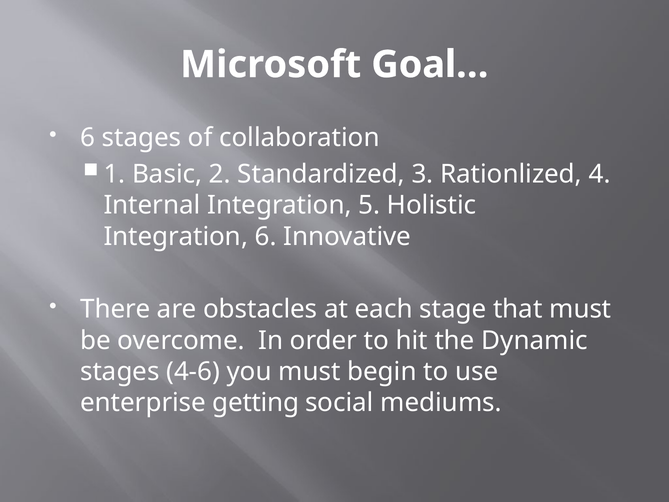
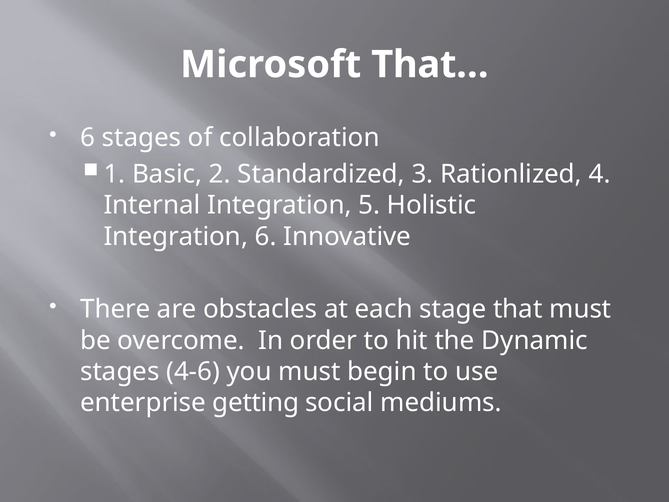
Goal…: Goal… -> That… (430, 65)
